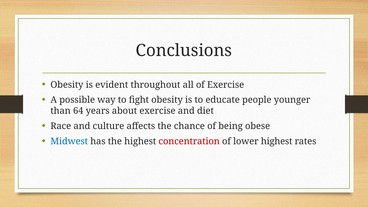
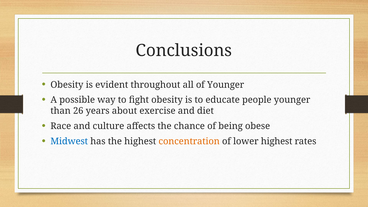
of Exercise: Exercise -> Younger (226, 85)
64: 64 -> 26 (78, 111)
concentration colour: red -> orange (189, 141)
